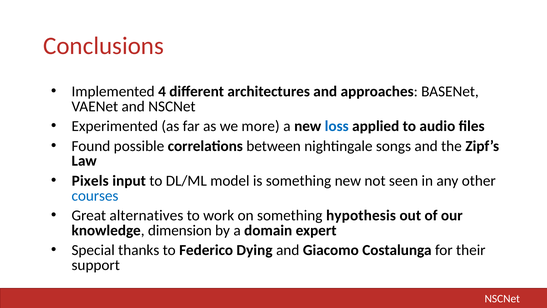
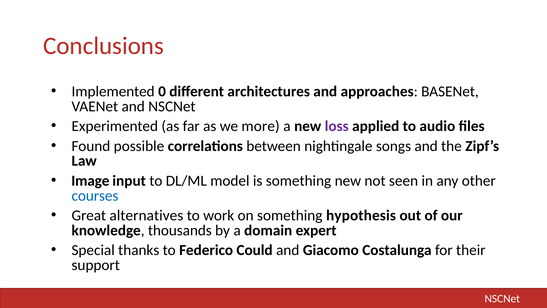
4: 4 -> 0 (162, 91)
loss colour: blue -> purple (337, 126)
Pixels: Pixels -> Image (90, 181)
dimension: dimension -> thousands (180, 230)
Dying: Dying -> Could (255, 250)
